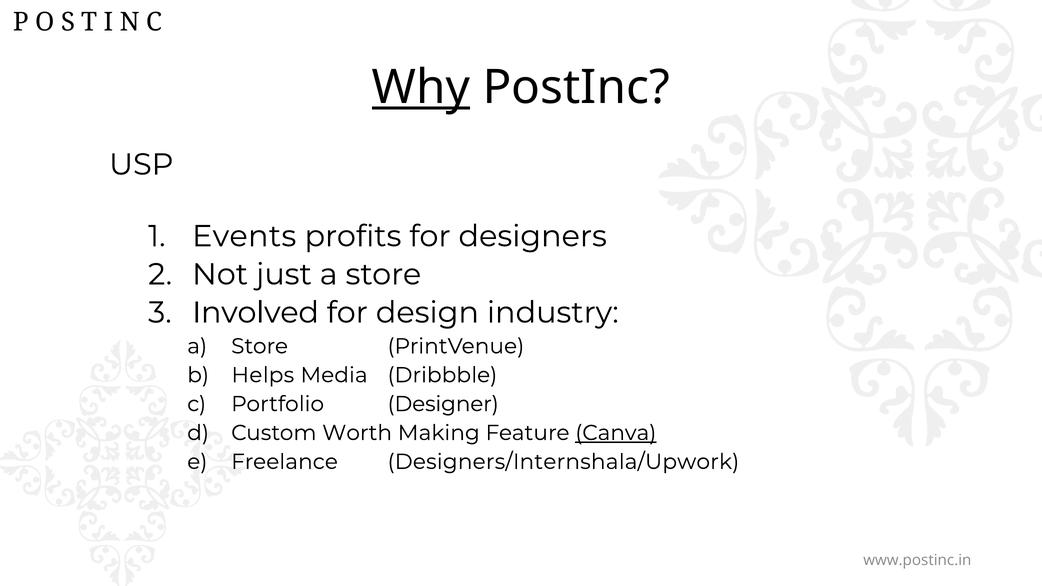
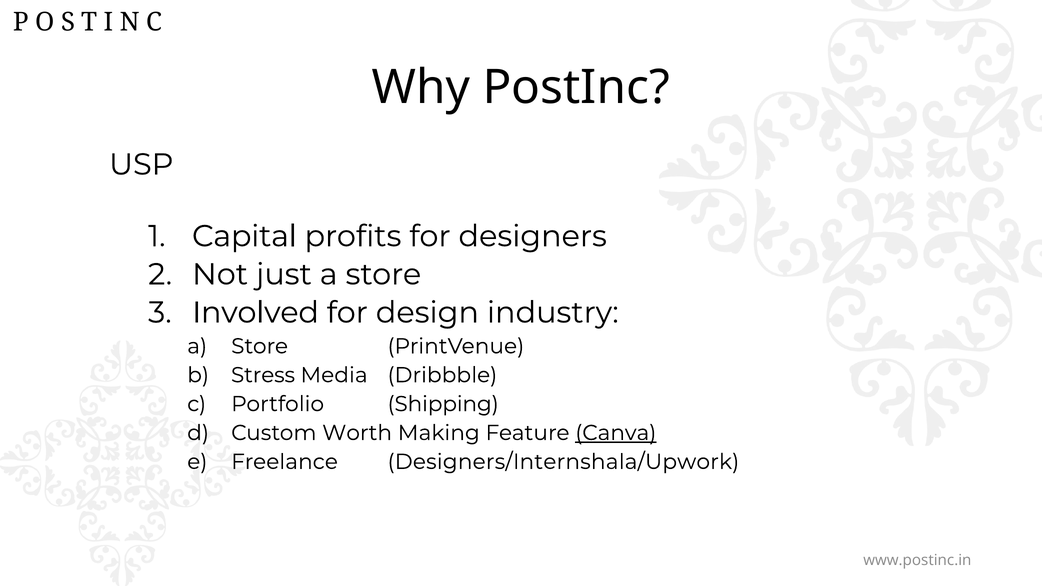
Why underline: present -> none (421, 88)
Events: Events -> Capital (244, 236)
Helps: Helps -> Stress (263, 375)
Designer: Designer -> Shipping (443, 404)
